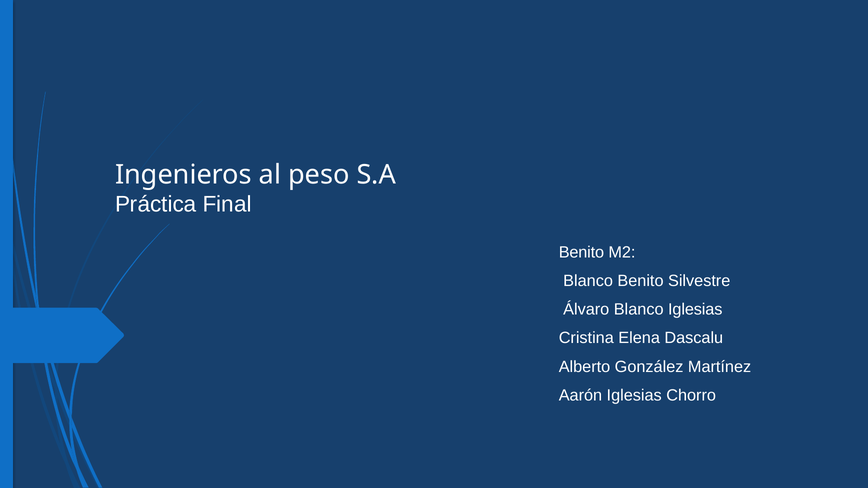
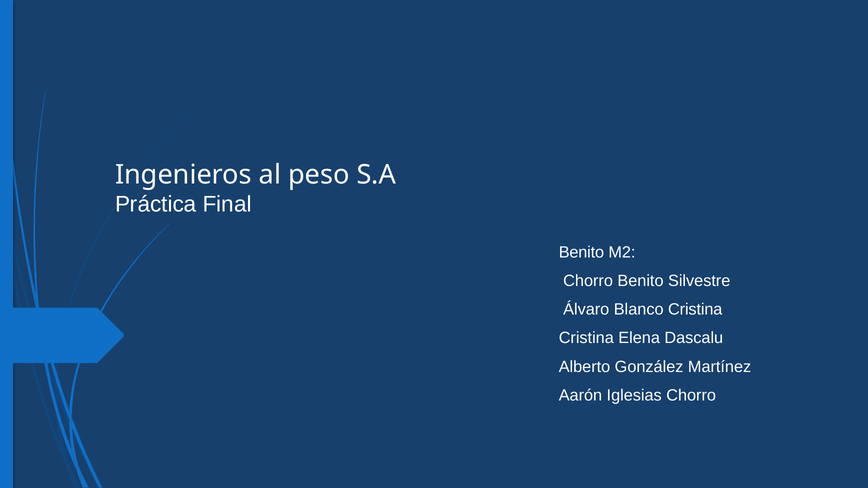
Blanco: Blanco -> Chorro (588, 281)
Blanco Iglesias: Iglesias -> Cristina (695, 310)
